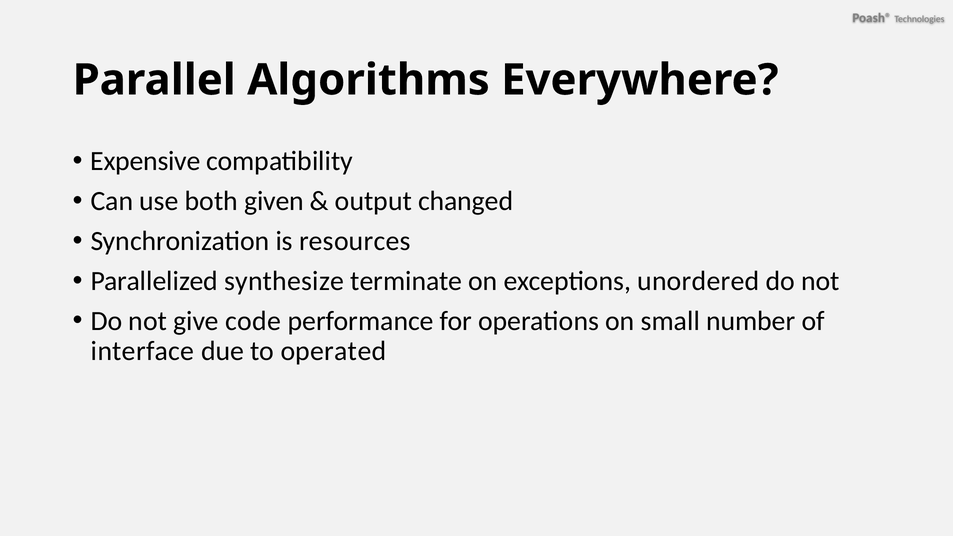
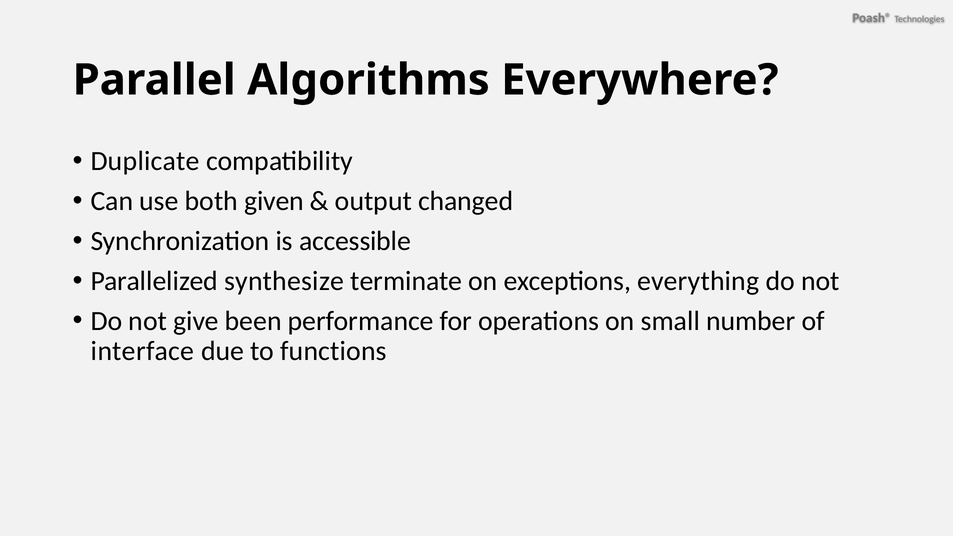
Expensive: Expensive -> Duplicate (145, 161)
resources: resources -> accessible (355, 241)
unordered: unordered -> everything (698, 281)
code: code -> been (253, 321)
operated: operated -> functions (333, 351)
